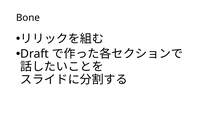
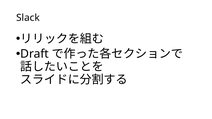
Bone: Bone -> Slack (28, 18)
